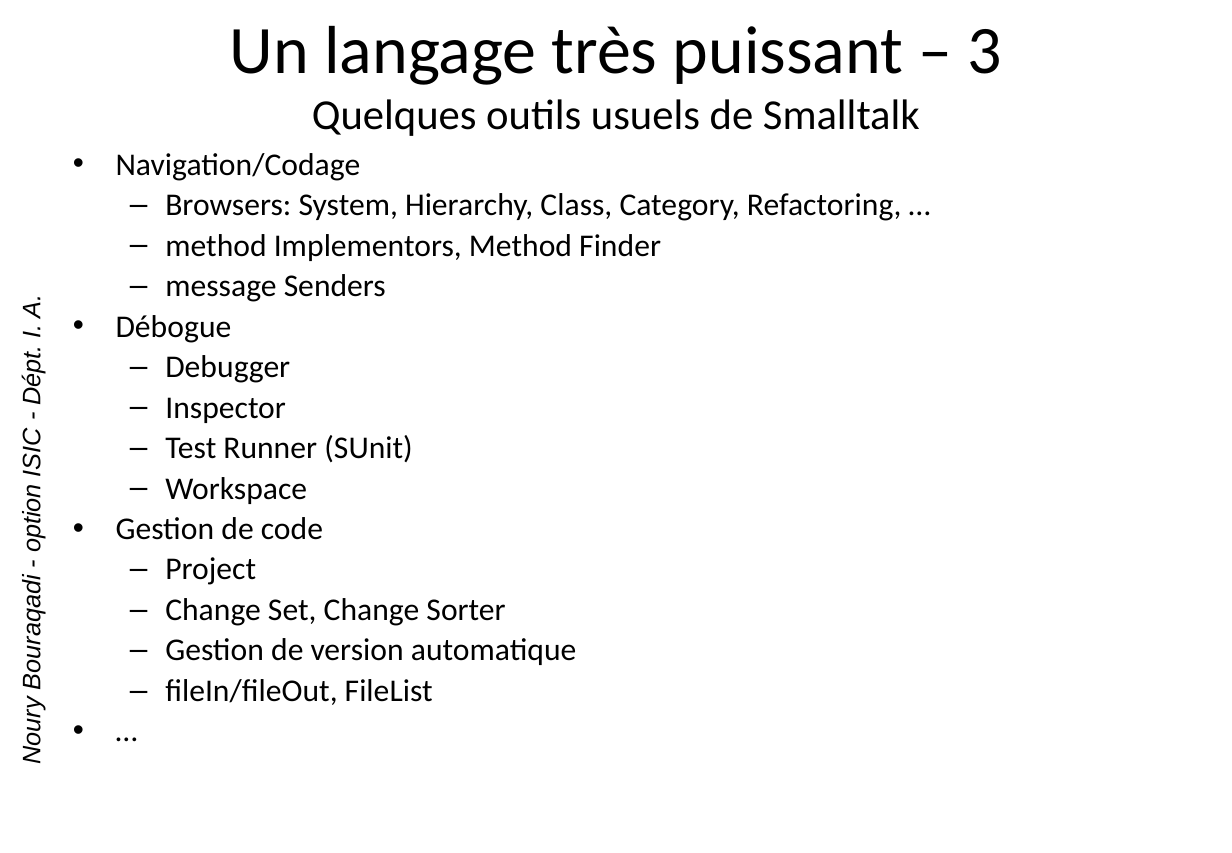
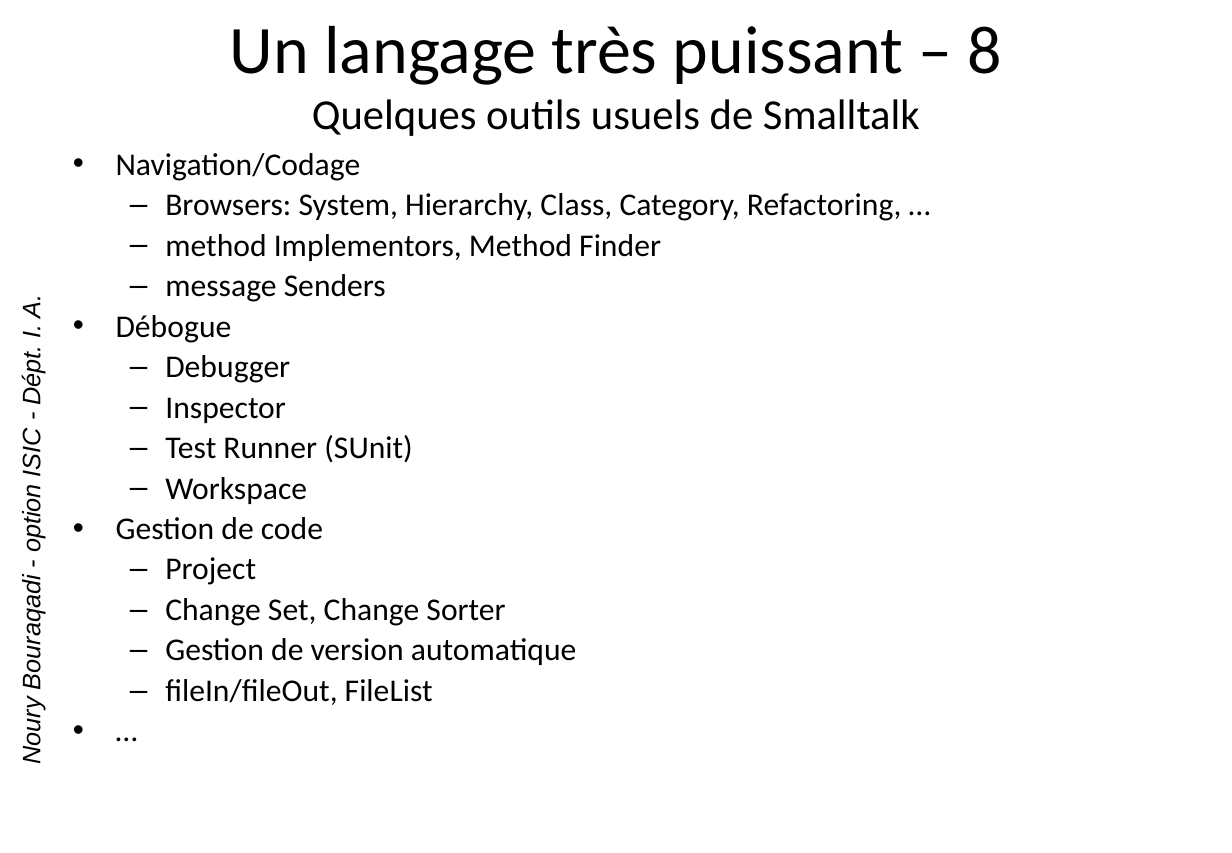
3: 3 -> 8 (985, 51)
